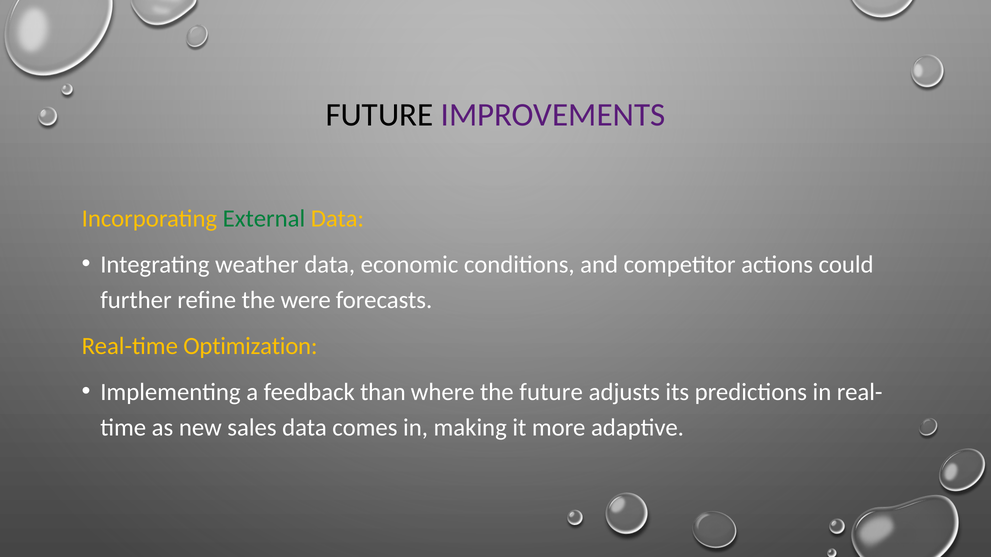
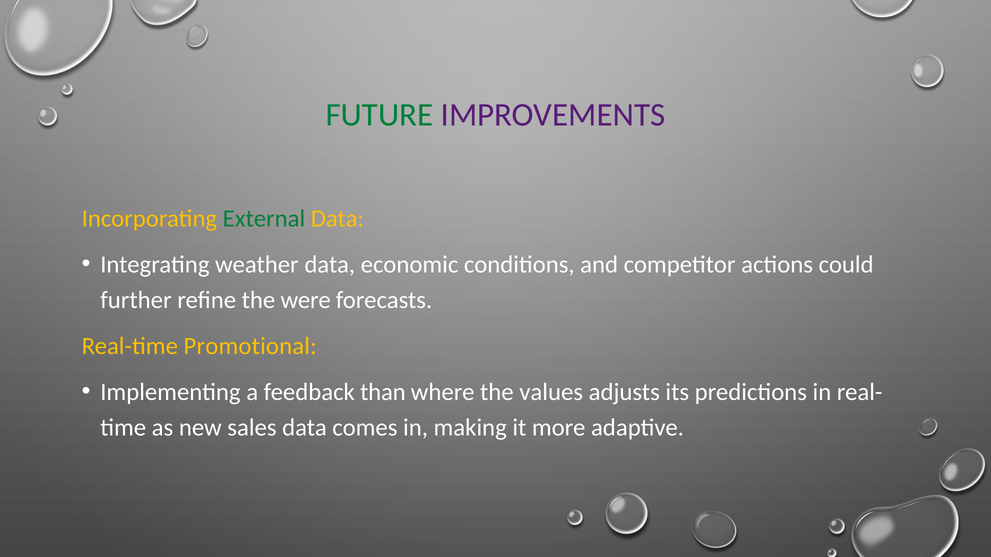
FUTURE colour: black -> green (379, 115)
Optimization: Optimization -> Promotional (250, 346)
the future: future -> values (551, 392)
